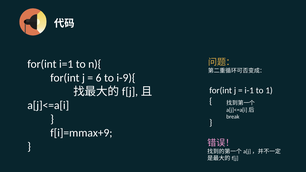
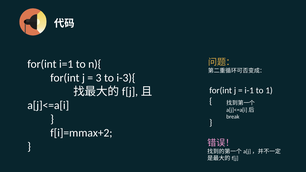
6: 6 -> 3 (99, 78)
i-9){: i-9){ -> i-3){ (126, 78)
f[i]=mmax+9: f[i]=mmax+9 -> f[i]=mmax+2 (81, 133)
